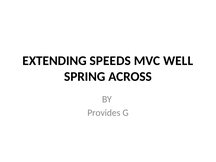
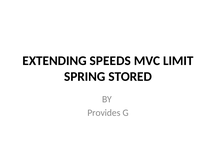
WELL: WELL -> LIMIT (178, 61)
ACROSS: ACROSS -> STORED (130, 77)
